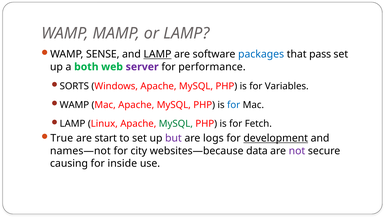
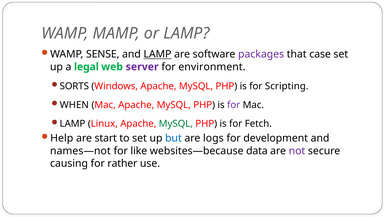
packages colour: blue -> purple (261, 54)
pass: pass -> case (320, 54)
both: both -> legal (86, 67)
performance: performance -> environment (212, 67)
Variables: Variables -> Scripting (287, 86)
WAMP: WAMP -> WHEN (74, 105)
for colour: blue -> purple (234, 105)
True: True -> Help (62, 138)
but colour: purple -> blue (173, 138)
development underline: present -> none (276, 138)
city: city -> like (139, 151)
inside: inside -> rather (122, 163)
